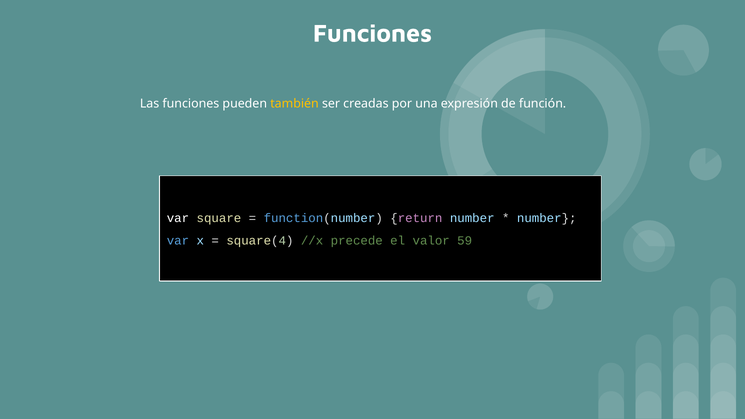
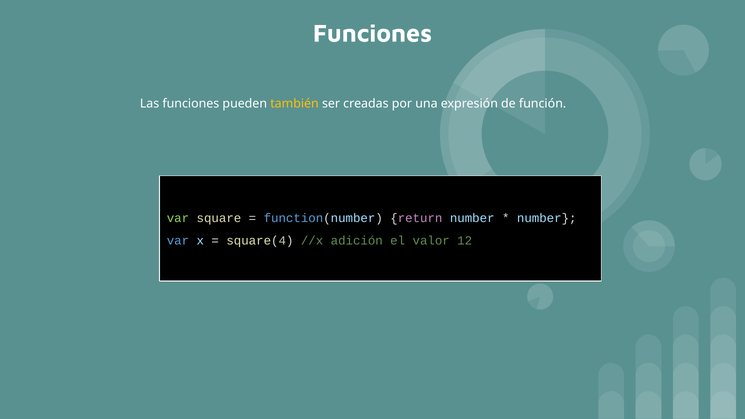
var colour: white -> light green (178, 218)
precede: precede -> adición (357, 241)
59: 59 -> 12 (465, 241)
